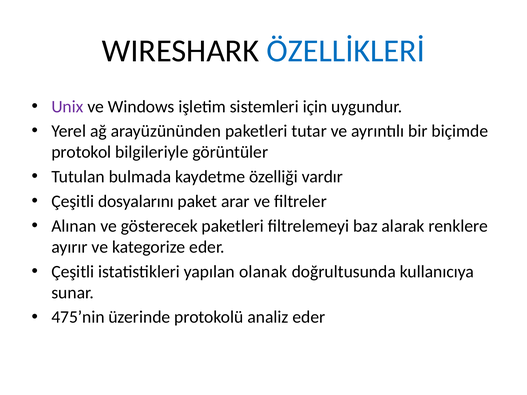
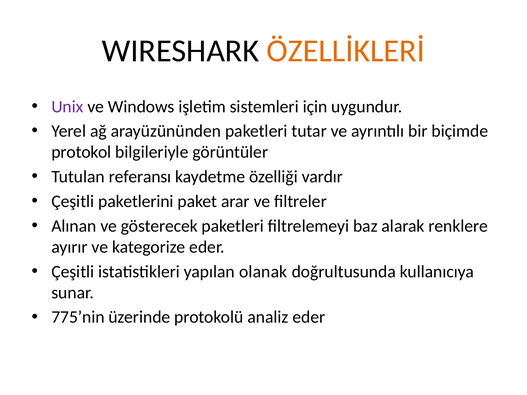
ÖZELLİKLERİ colour: blue -> orange (346, 51)
bulmada: bulmada -> referansı (140, 177)
dosyalarını: dosyalarını -> paketlerini (136, 201)
475’nin: 475’nin -> 775’nin (78, 317)
